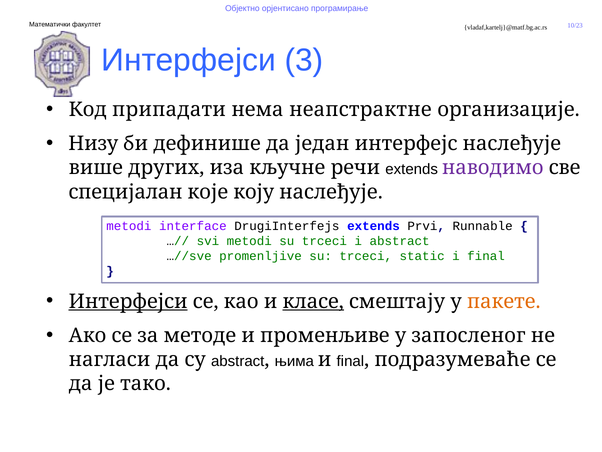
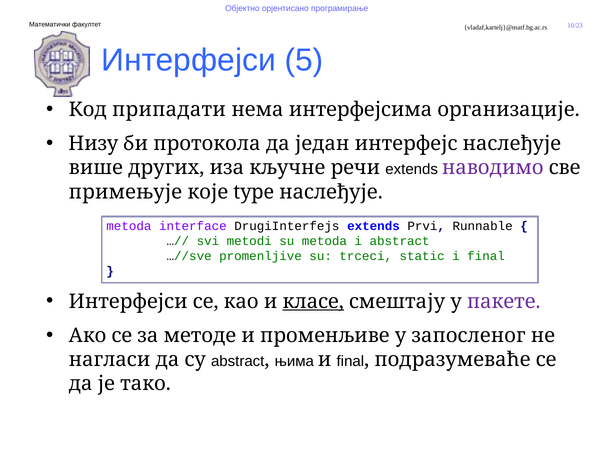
3: 3 -> 5 (304, 60)
неапстрактне: неапстрактне -> интерфејсима (361, 109)
дефинише: дефинише -> протокола (207, 144)
специјалан: специјалан -> примењује (125, 192)
коју: коју -> type (254, 192)
metodi: metodi -> metoda (129, 226)
metodi su trceci: trceci -> metoda (324, 241)
Интерфејси underline: present -> none (128, 301)
пакете colour: orange -> purple (504, 301)
